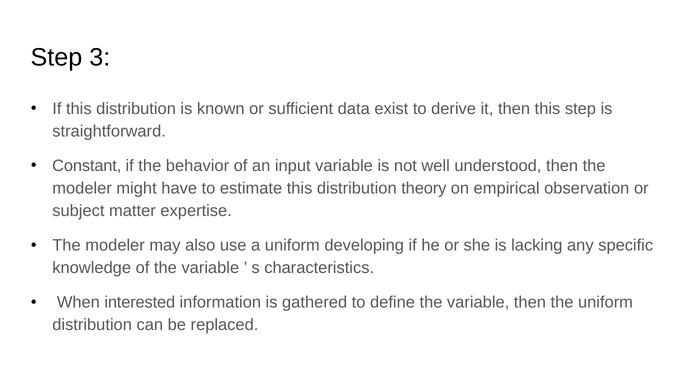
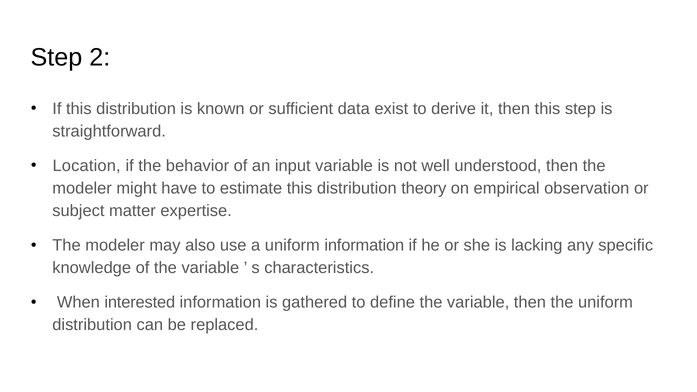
3: 3 -> 2 (100, 58)
Constant: Constant -> Location (87, 166)
uniform developing: developing -> information (364, 245)
